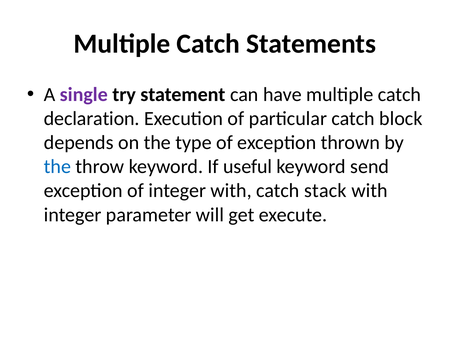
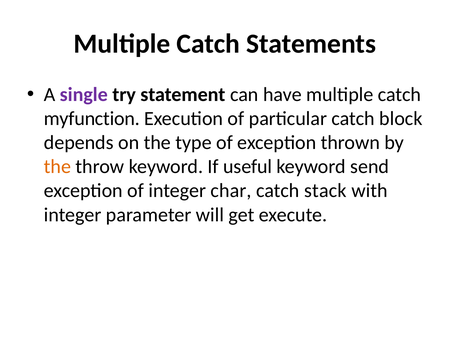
declaration: declaration -> myfunction (92, 118)
the colour: blue -> orange (57, 166)
integer with: with -> char (231, 190)
